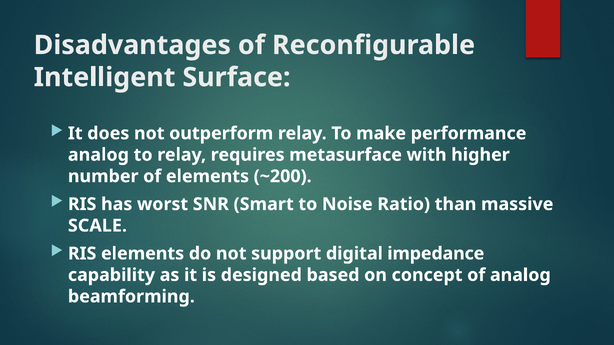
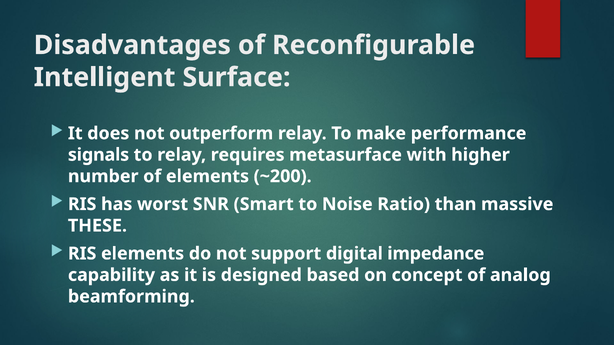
analog: analog -> signals (99, 155)
SCALE: SCALE -> THESE (97, 226)
